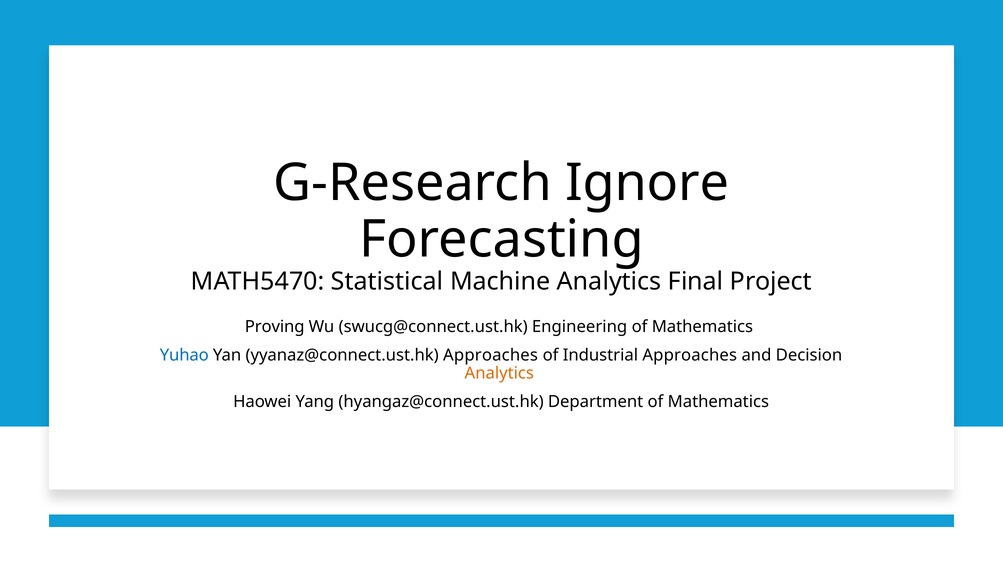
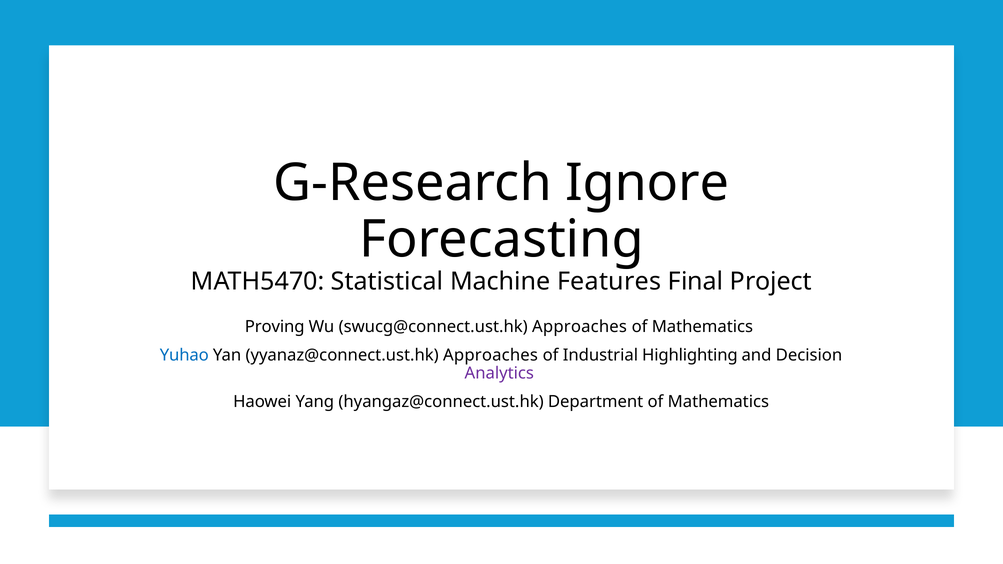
Machine Analytics: Analytics -> Features (609, 282)
swucg@connect.ust.hk Engineering: Engineering -> Approaches (580, 327)
Industrial Approaches: Approaches -> Highlighting (690, 355)
Analytics colour: orange -> purple (499, 373)
